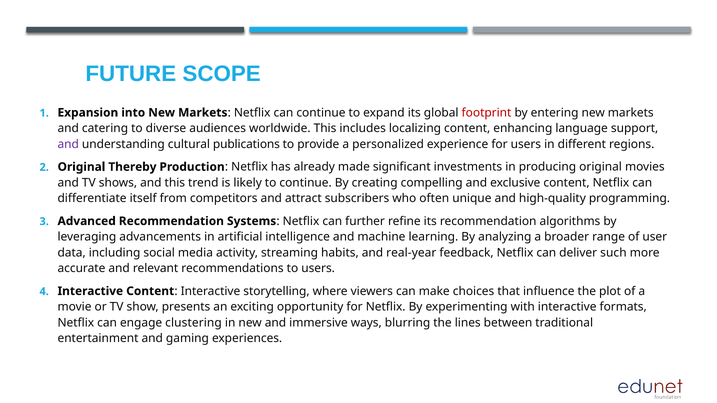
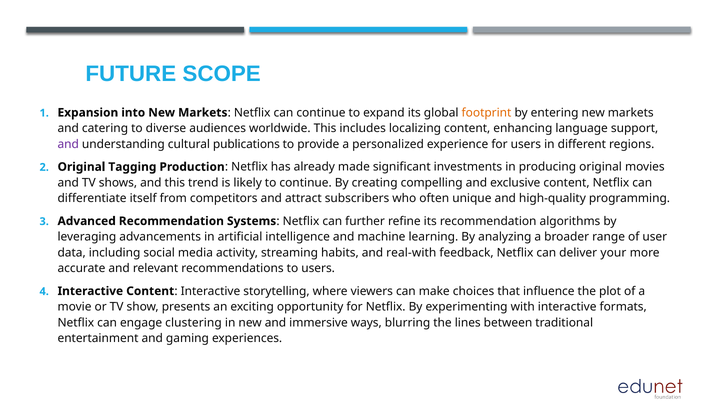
footprint colour: red -> orange (487, 113)
Thereby: Thereby -> Tagging (132, 167)
real-year: real-year -> real-with (411, 253)
such: such -> your (613, 253)
